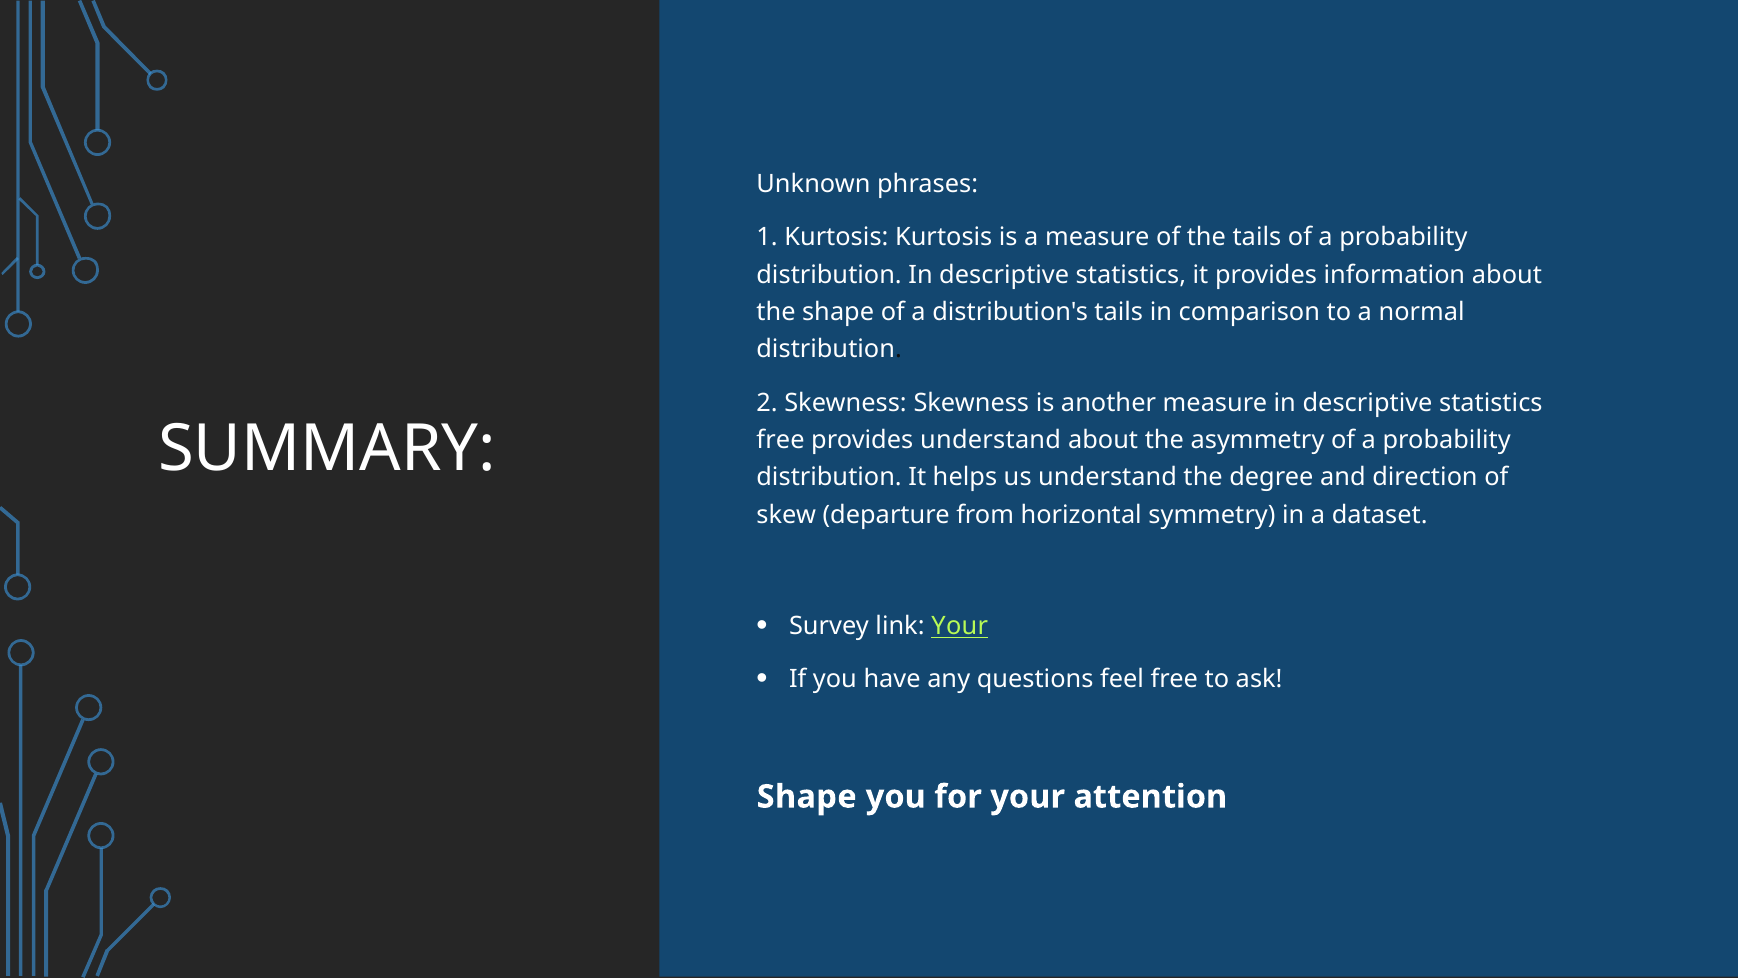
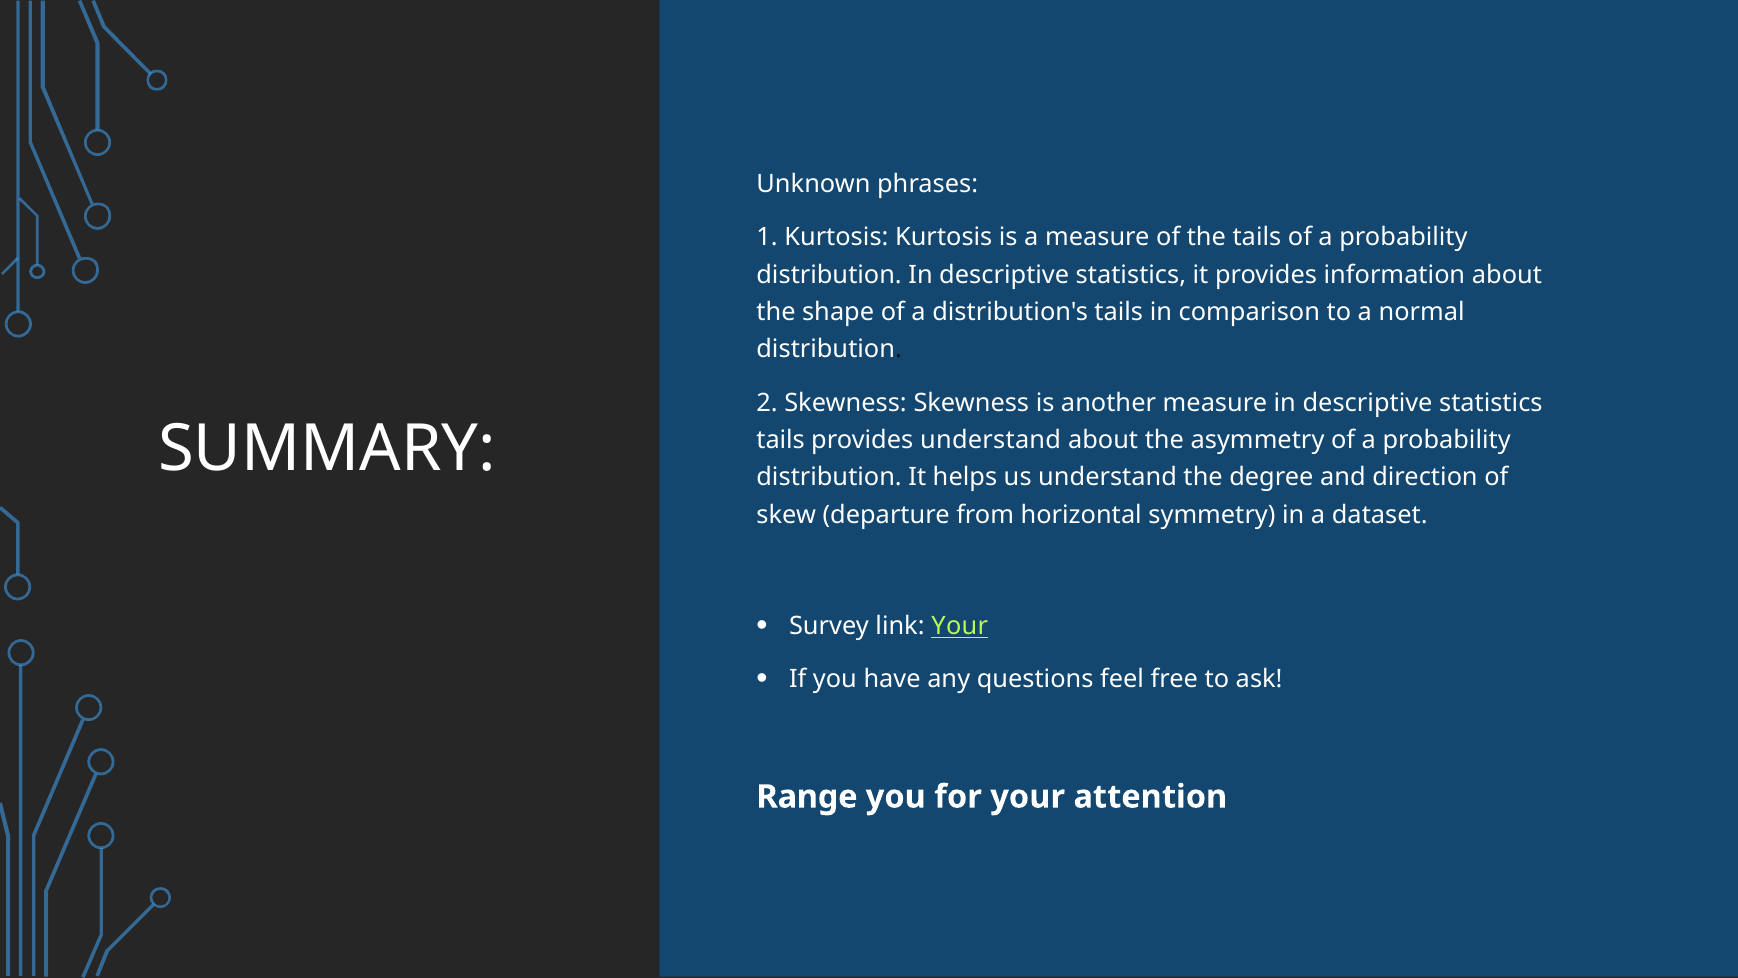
free: free -> tails (781, 440)
Shape: Shape -> Range (807, 796)
